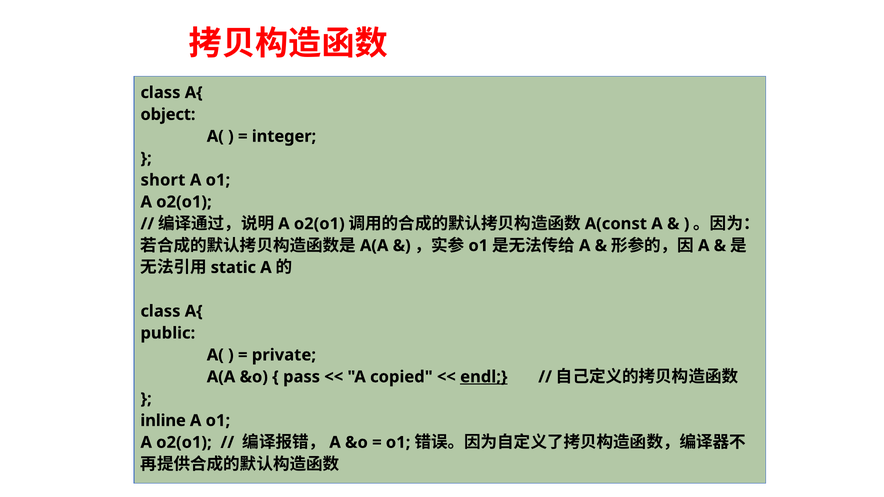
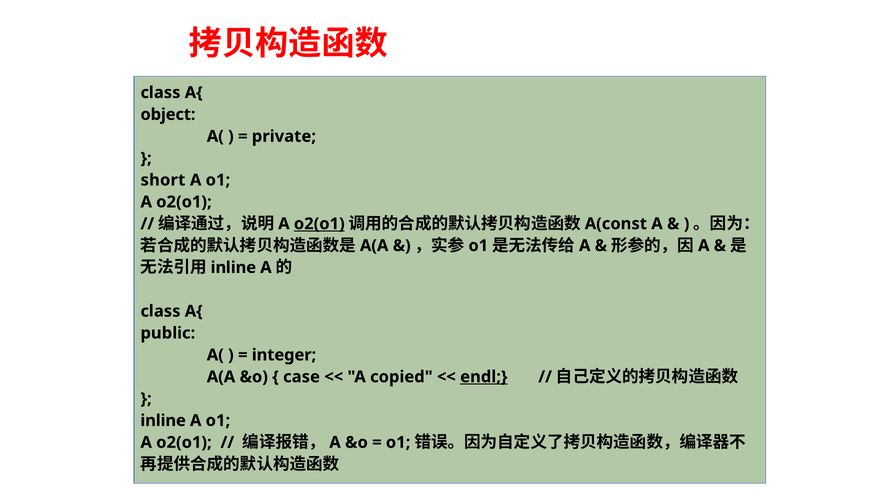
integer: integer -> private (284, 136)
o2(o1 underline: none -> present (319, 224)
static: static -> inline (233, 268)
private: private -> integer (284, 355)
pass: pass -> case (301, 377)
